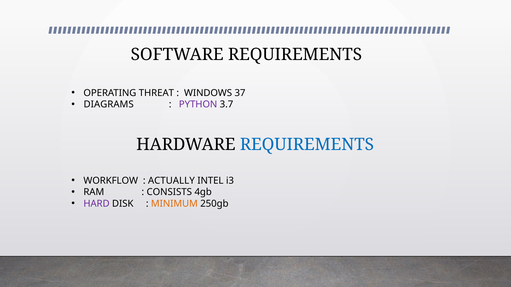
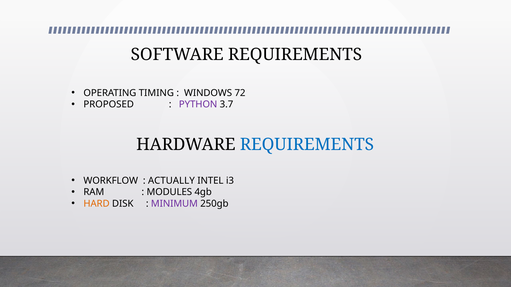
THREAT: THREAT -> TIMING (156, 93)
37: 37 -> 72 (240, 93)
DIAGRAMS: DIAGRAMS -> PROPOSED (109, 105)
CONSISTS: CONSISTS -> MODULES (169, 192)
HARD colour: purple -> orange (97, 204)
MINIMUM colour: orange -> purple (174, 204)
